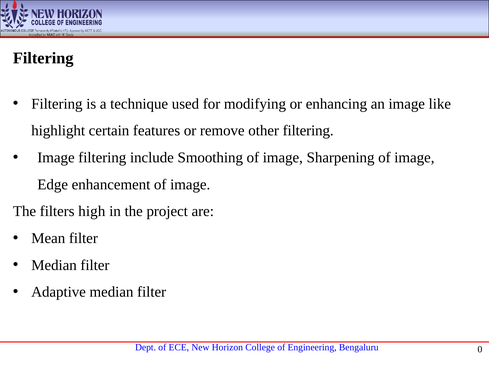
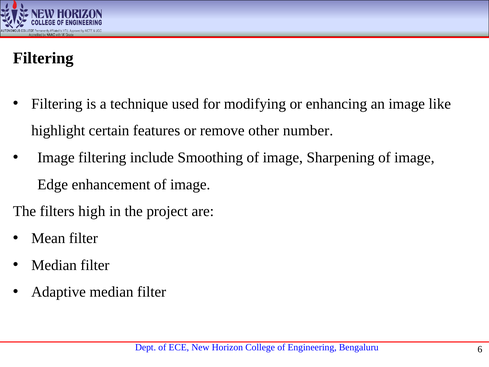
other filtering: filtering -> number (308, 131)
0: 0 -> 6 (480, 349)
